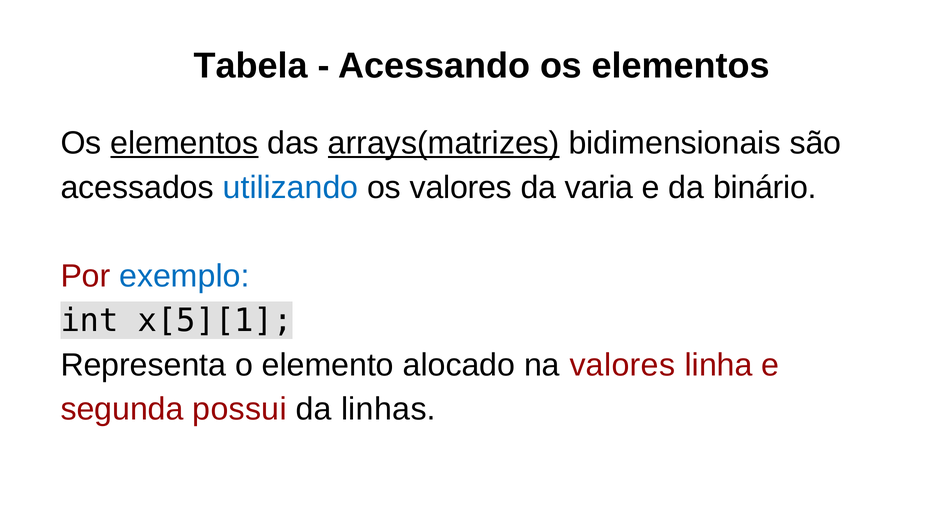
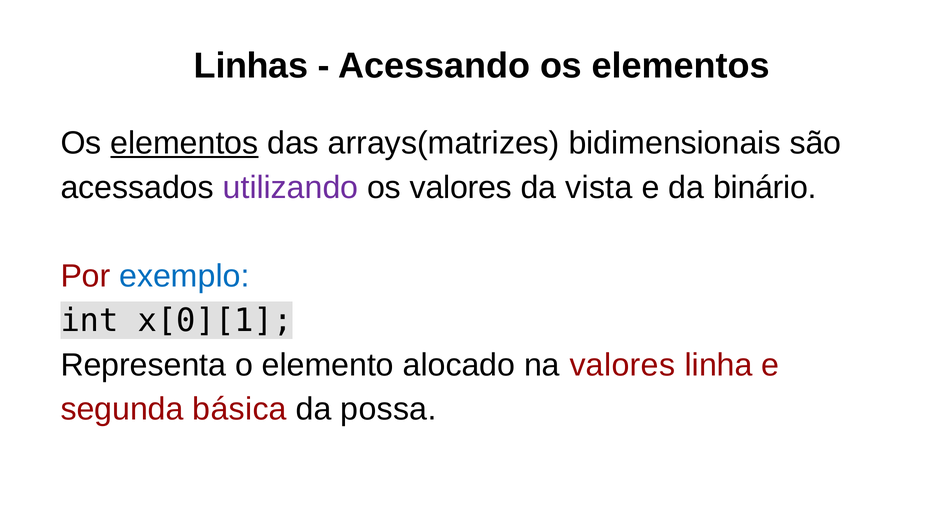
Tabela: Tabela -> Linhas (251, 66)
arrays(matrizes underline: present -> none (444, 143)
utilizando colour: blue -> purple (291, 187)
varia: varia -> vista (599, 187)
x[5][1: x[5][1 -> x[0][1 (215, 320)
possui: possui -> básica (240, 409)
linhas: linhas -> possa (388, 409)
